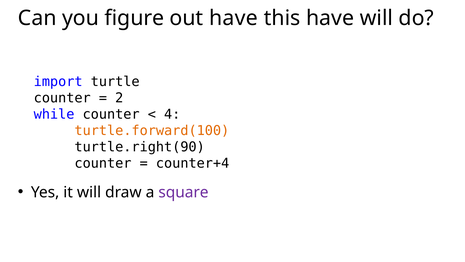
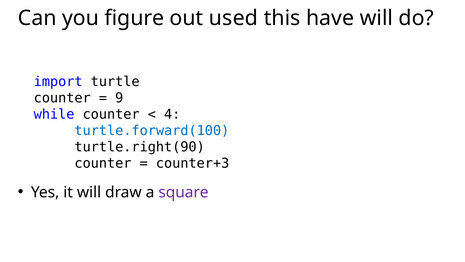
out have: have -> used (234, 18)
2: 2 -> 9 (119, 98)
turtle.forward(100 colour: orange -> blue (152, 130)
counter+4: counter+4 -> counter+3 (193, 163)
